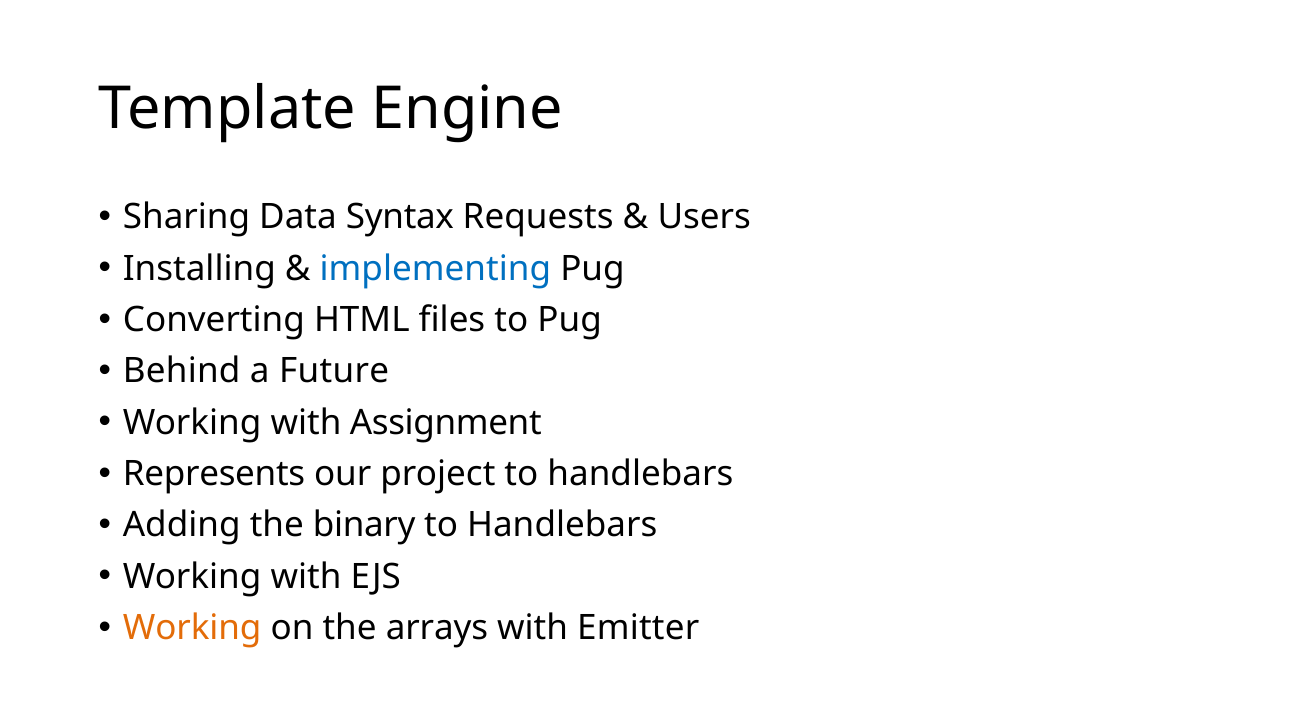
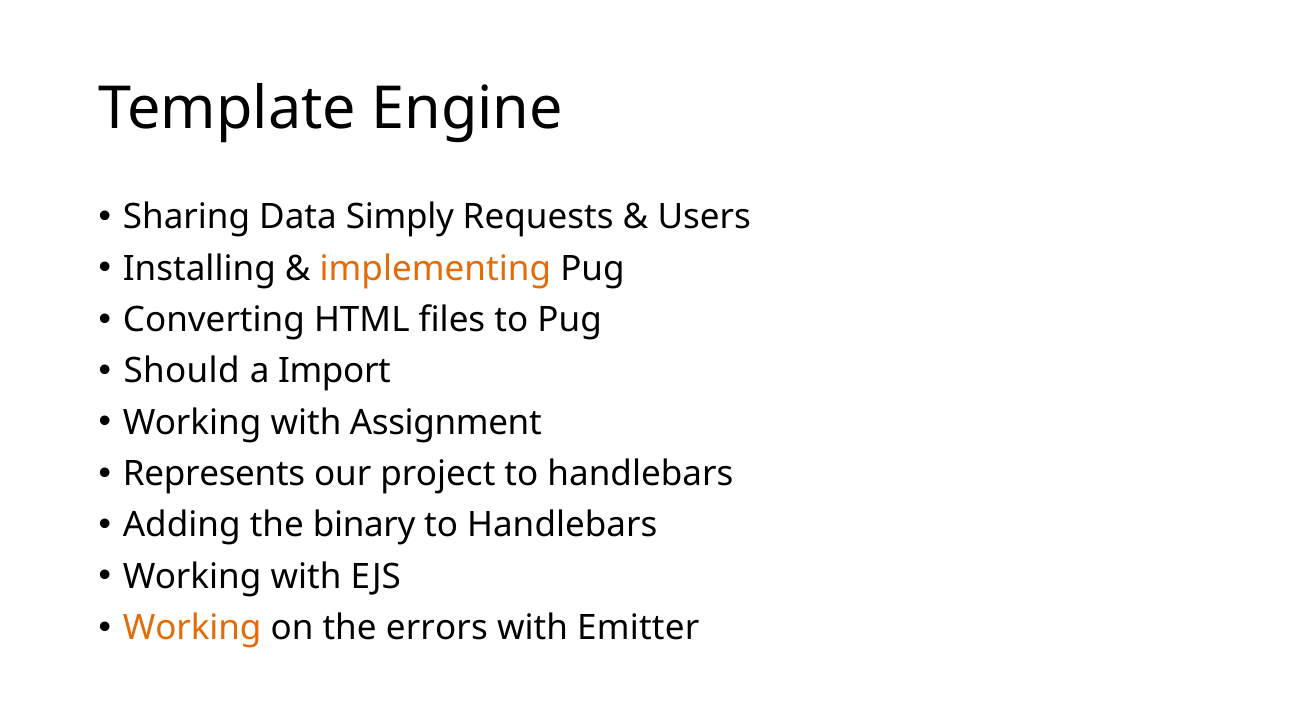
Syntax: Syntax -> Simply (400, 217)
implementing colour: blue -> orange (435, 269)
Behind: Behind -> Should (182, 371)
Future: Future -> Import (334, 371)
arrays: arrays -> errors (437, 628)
